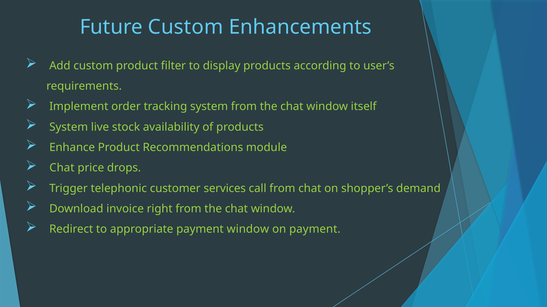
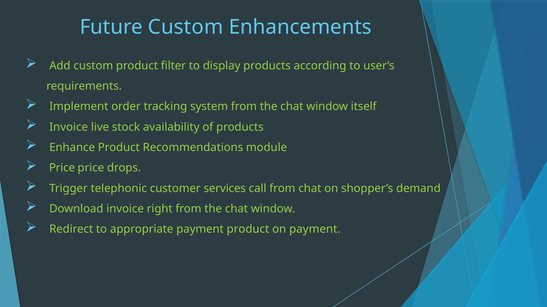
System: System -> Invoice (69, 127)
Chat: Chat -> Price (62, 168)
payment window: window -> product (248, 230)
